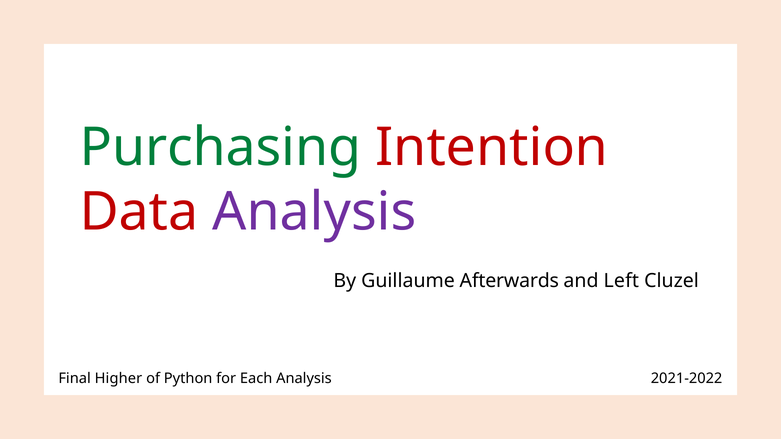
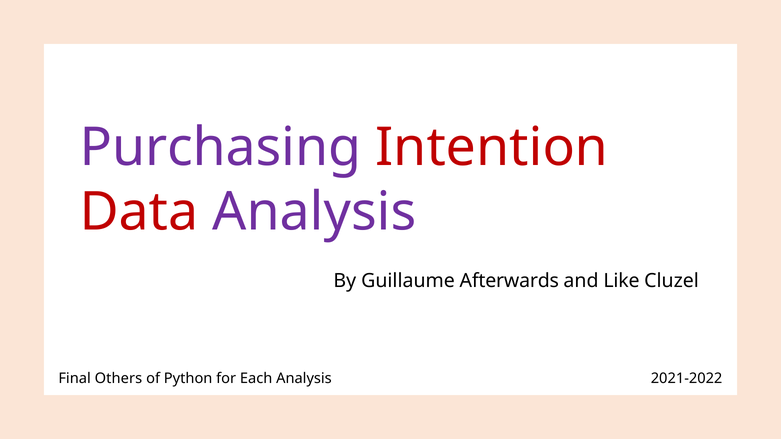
Purchasing colour: green -> purple (221, 148)
Left: Left -> Like (621, 281)
Higher: Higher -> Others (118, 379)
